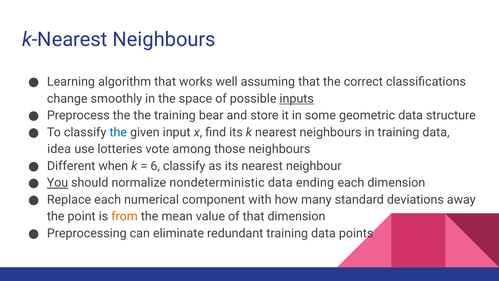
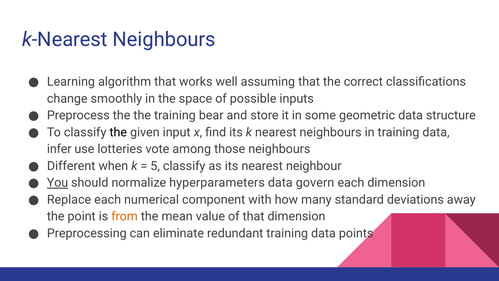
inputs underline: present -> none (297, 99)
the colour: blue -> black (118, 132)
idea: idea -> infer (59, 149)
6: 6 -> 5 (155, 166)
nondeterministic: nondeterministic -> hyperparameters (217, 183)
ending: ending -> govern (315, 183)
